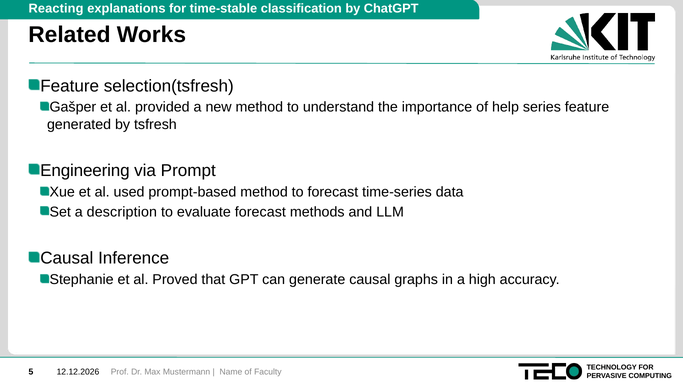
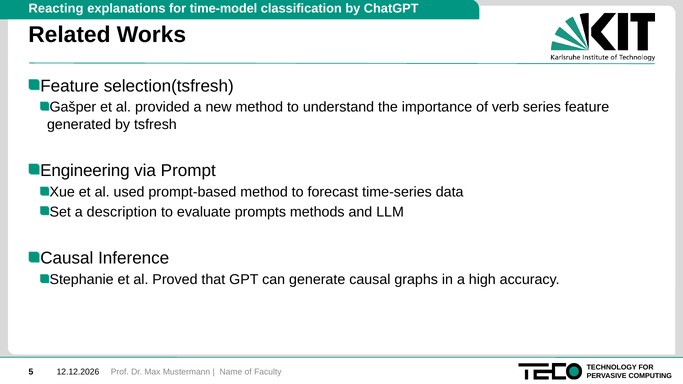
time-stable: time-stable -> time-model (223, 9)
help: help -> verb (506, 107)
evaluate forecast: forecast -> prompts (260, 212)
